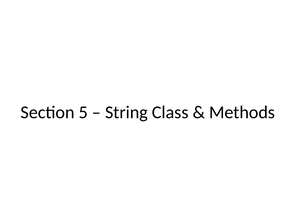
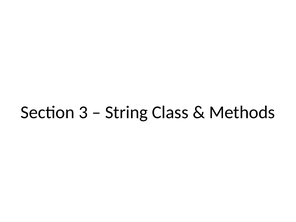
5: 5 -> 3 (83, 112)
